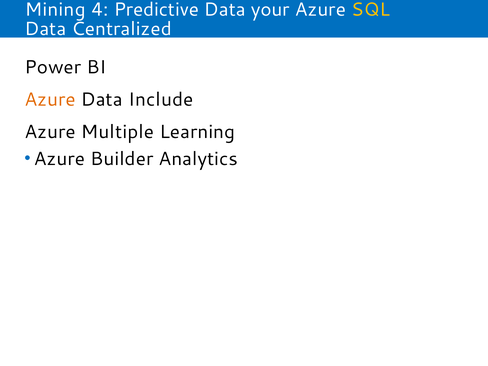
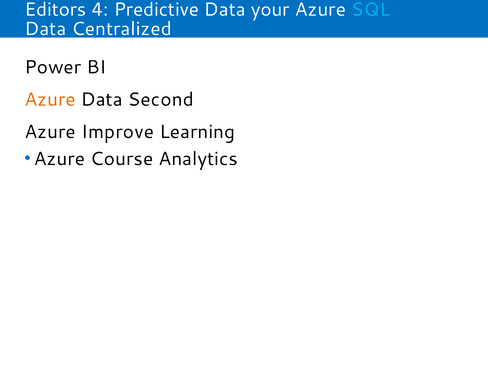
Mining: Mining -> Editors (55, 10)
SQL colour: yellow -> light blue (371, 10)
Include: Include -> Second (161, 100)
Multiple: Multiple -> Improve (118, 132)
Builder: Builder -> Course (122, 159)
